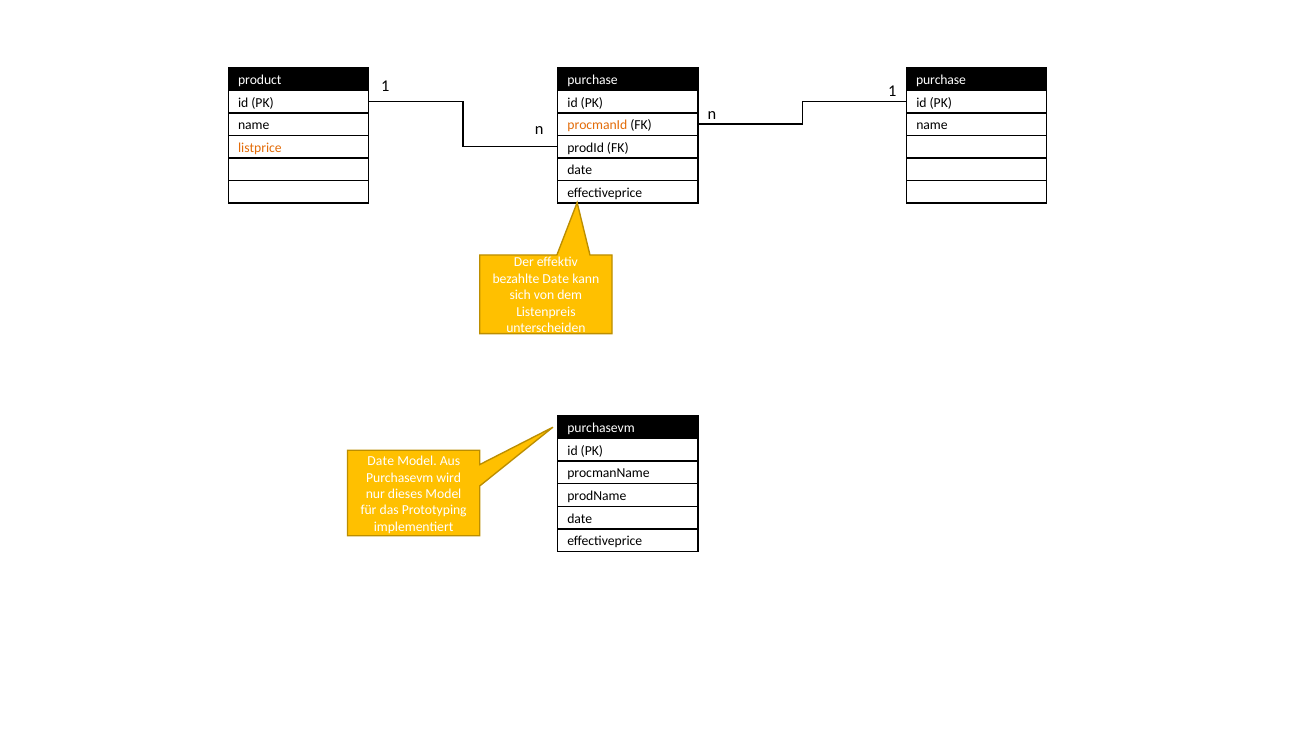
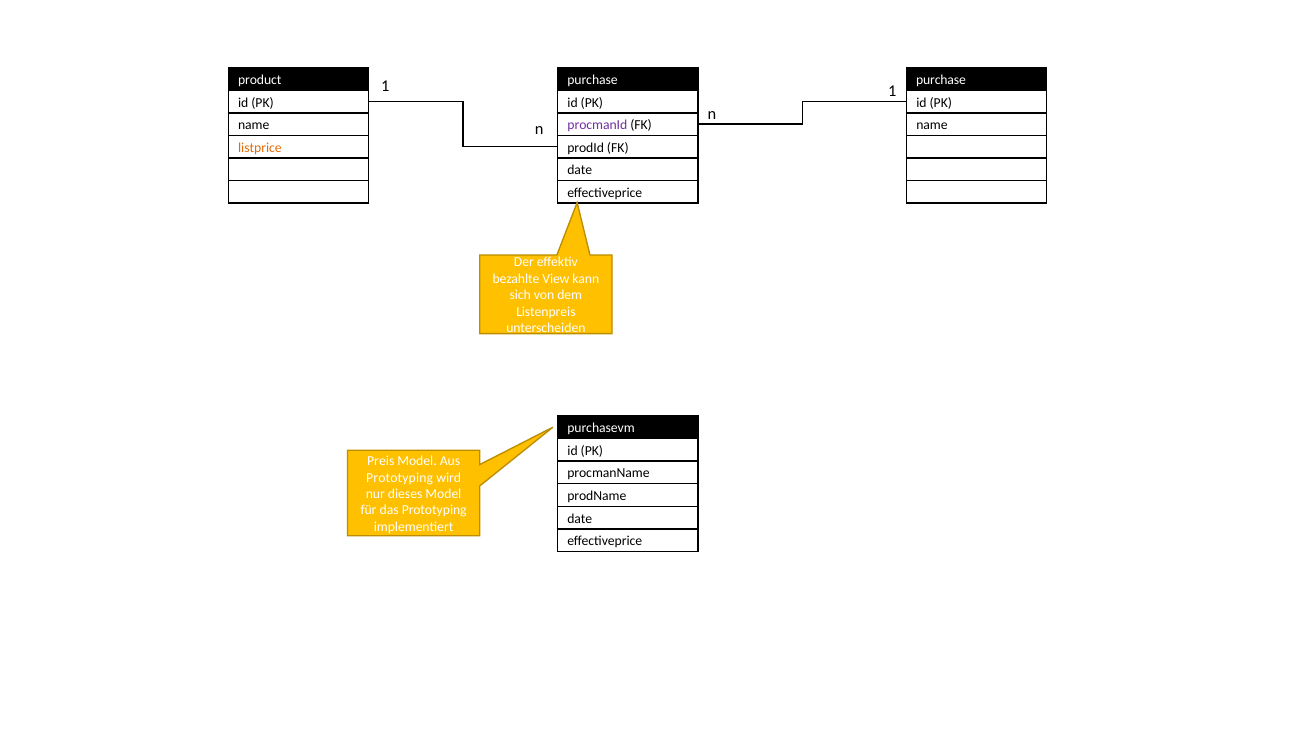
procmanId colour: orange -> purple (597, 125)
bezahlte Date: Date -> View (556, 279)
Date: Date -> Preis (381, 461)
Purchasevm: Purchasevm -> Prototyping (400, 478)
